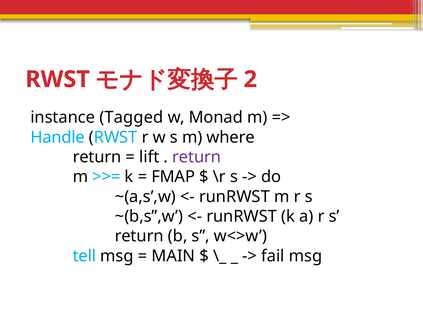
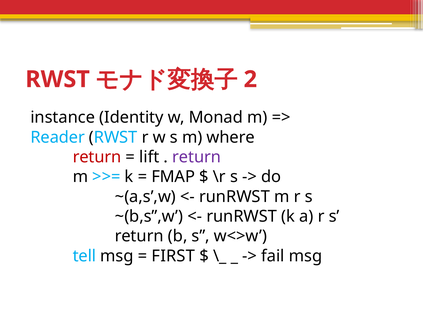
Tagged: Tagged -> Identity (131, 117)
Handle: Handle -> Reader (58, 137)
return colour: black -> red (97, 157)
MAIN: MAIN -> FIRST (173, 255)
